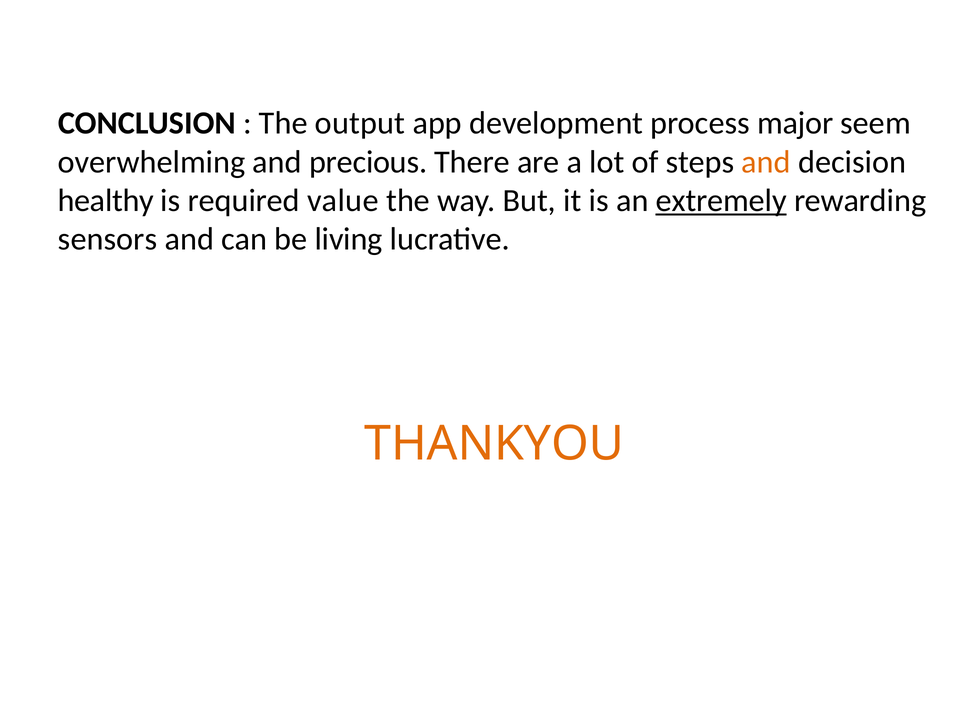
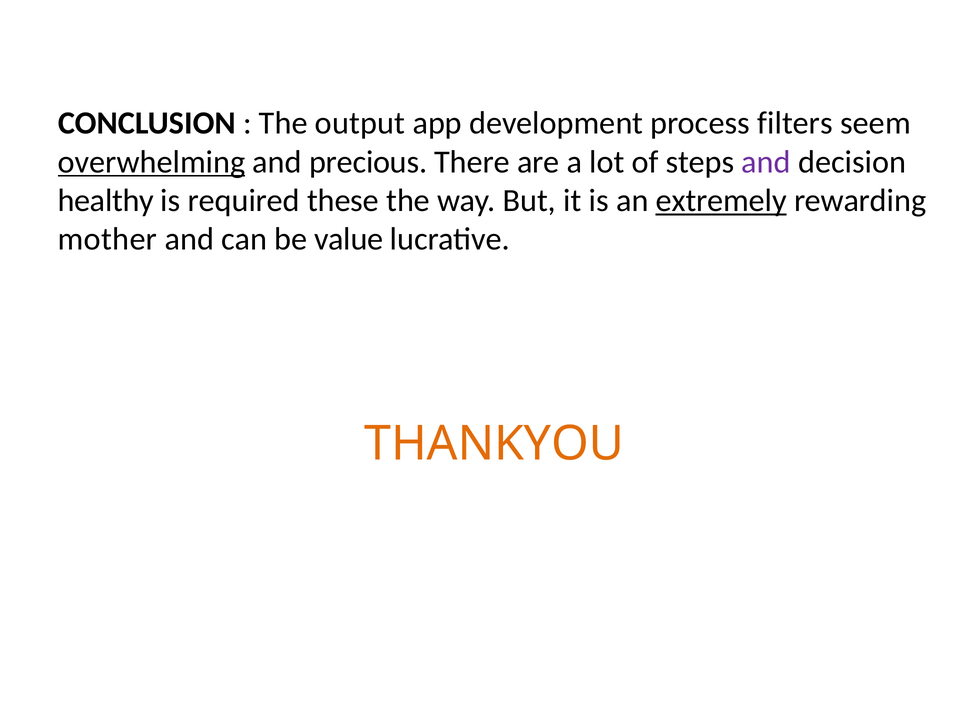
major: major -> filters (795, 123)
overwhelming underline: none -> present (152, 162)
and colour: orange -> purple (766, 162)
value: value -> these (343, 201)
sensors: sensors -> mother (108, 239)
living: living -> value (349, 239)
